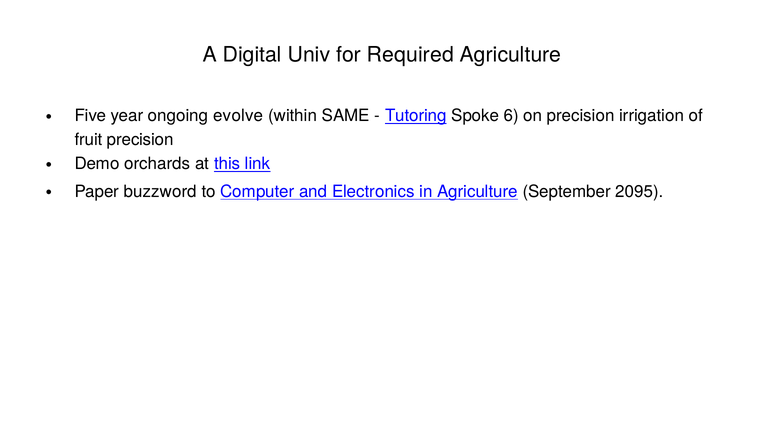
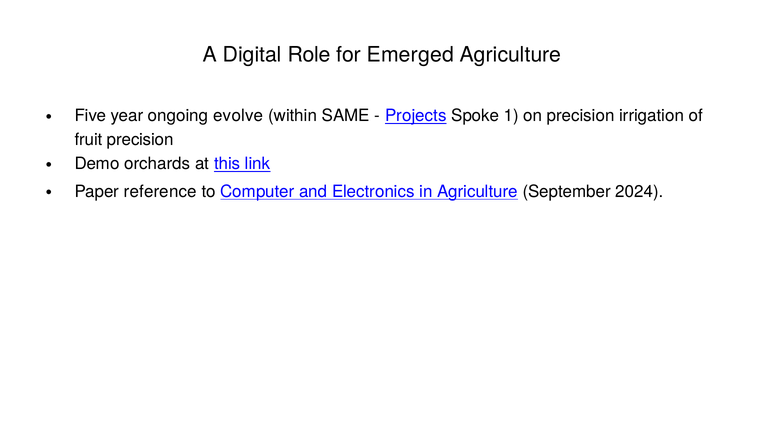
Univ: Univ -> Role (309, 54)
Required: Required -> Emerged (410, 54)
Tutoring: Tutoring -> Projects (416, 115)
6: 6 -> 1 (511, 115)
buzzword: buzzword -> reference (160, 191)
2095: 2095 -> 2024 (639, 191)
